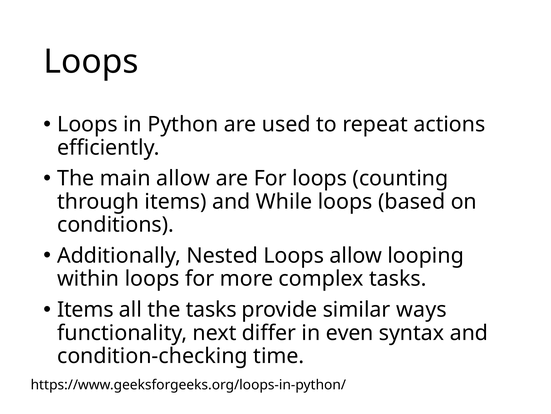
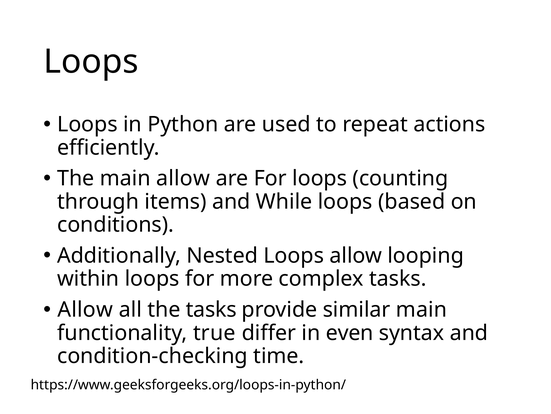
Items: Items -> Allow (85, 309)
similar ways: ways -> main (421, 309)
next: next -> true (214, 332)
